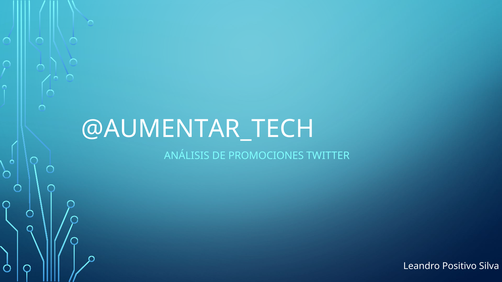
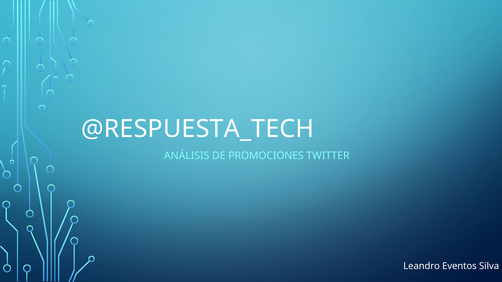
@AUMENTAR_TECH: @AUMENTAR_TECH -> @RESPUESTA_TECH (198, 129)
Positivo: Positivo -> Eventos (459, 266)
